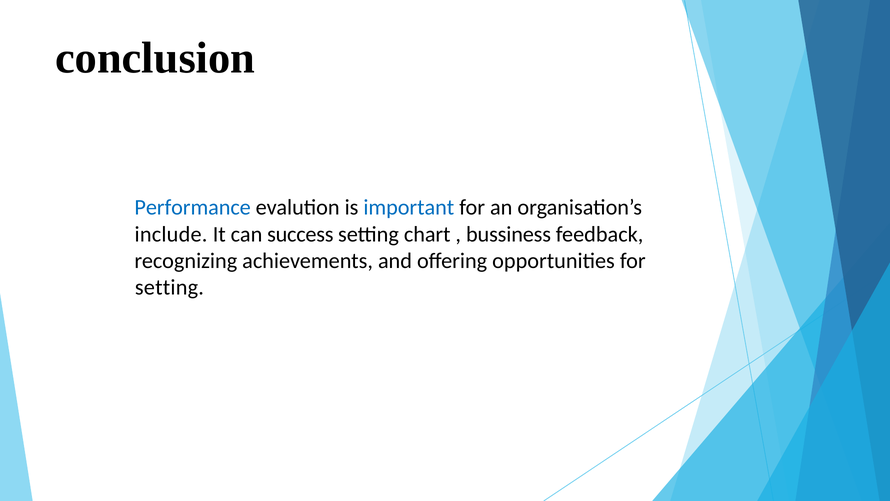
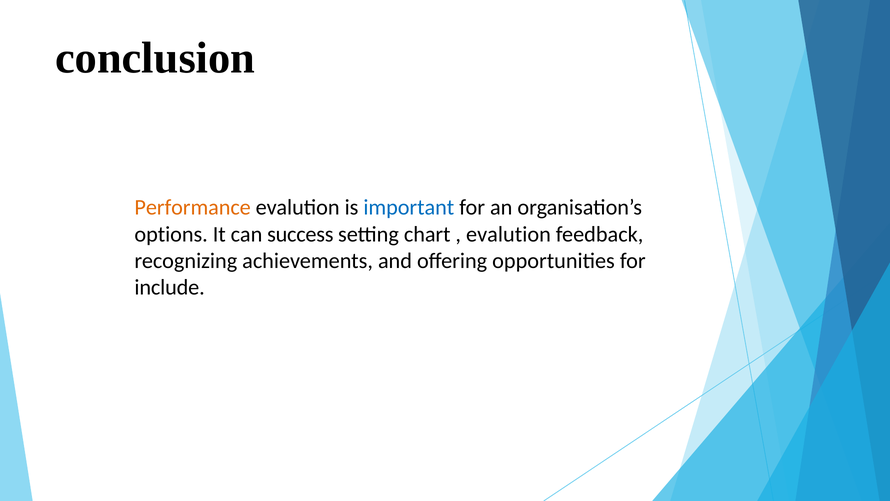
Performance colour: blue -> orange (193, 207)
include: include -> options (171, 234)
bussiness: bussiness -> evalution (508, 234)
setting: setting -> include (170, 287)
